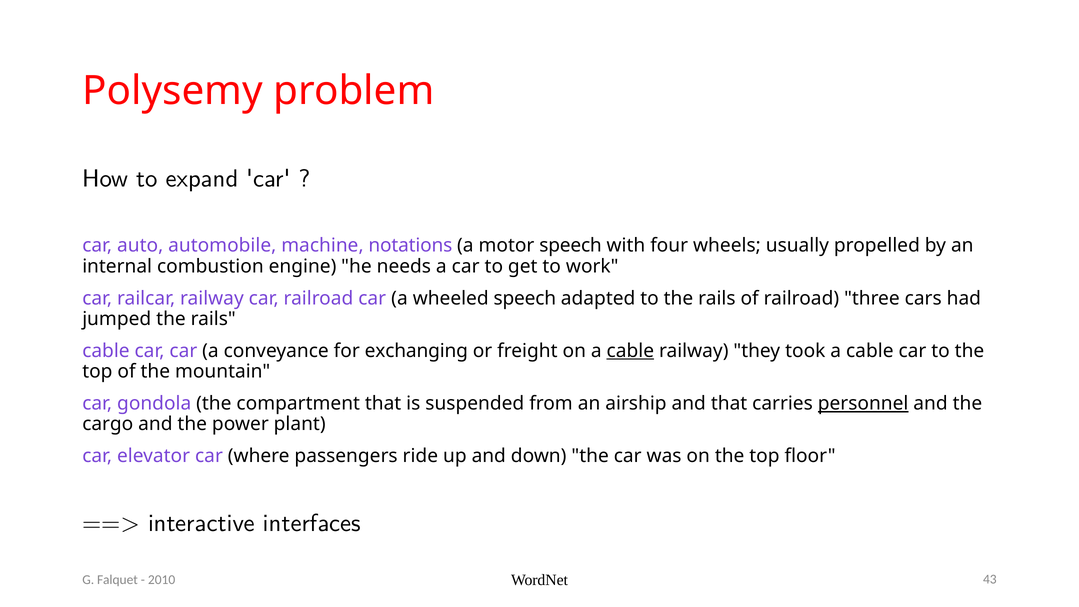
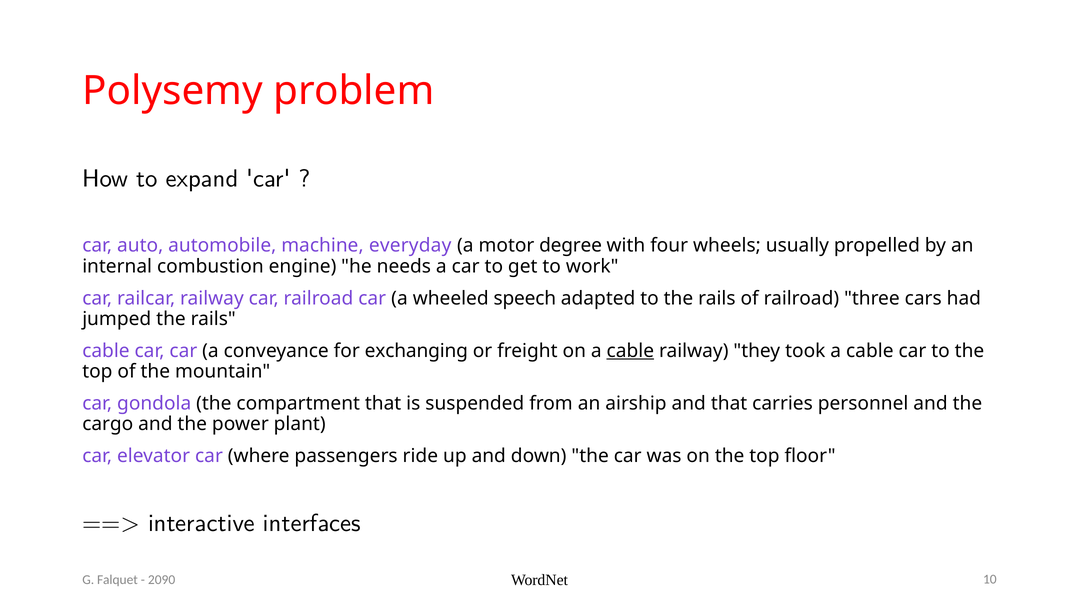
notations: notations -> everyday (410, 246)
motor speech: speech -> degree (571, 246)
personnel underline: present -> none (863, 403)
43: 43 -> 10 (990, 579)
2010: 2010 -> 2090 (162, 580)
